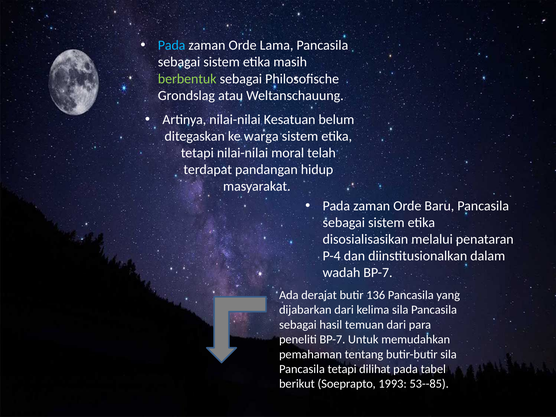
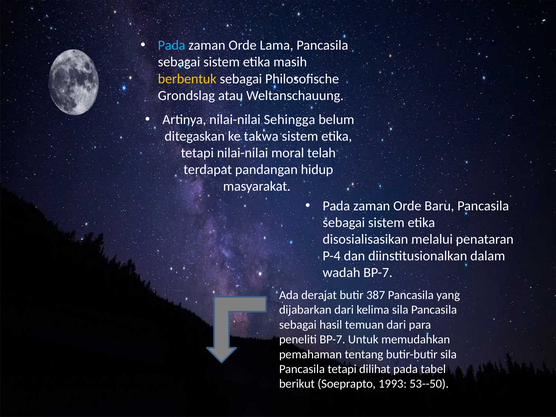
berbentuk colour: light green -> yellow (187, 79)
Kesatuan: Kesatuan -> Sehingga (290, 120)
warga: warga -> takwa (261, 136)
136: 136 -> 387 (376, 295)
53--85: 53--85 -> 53--50 (429, 384)
